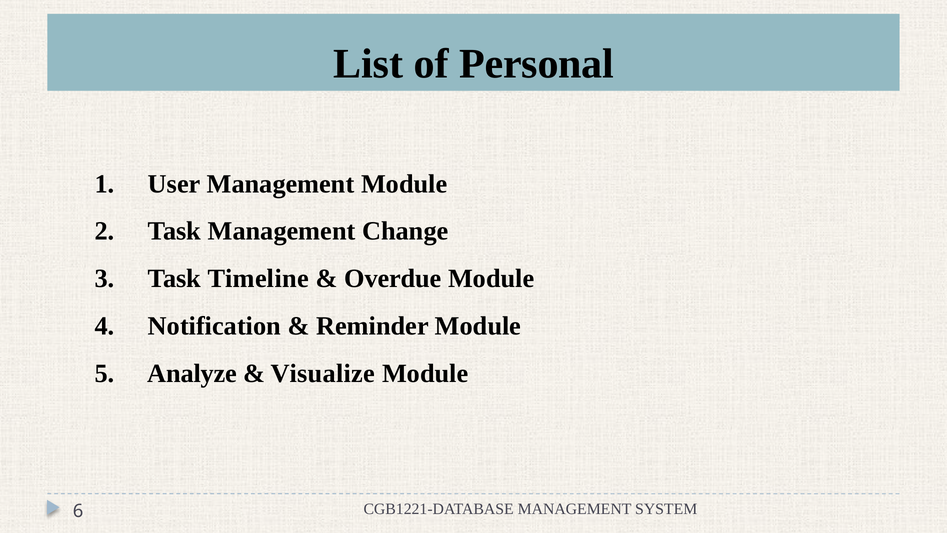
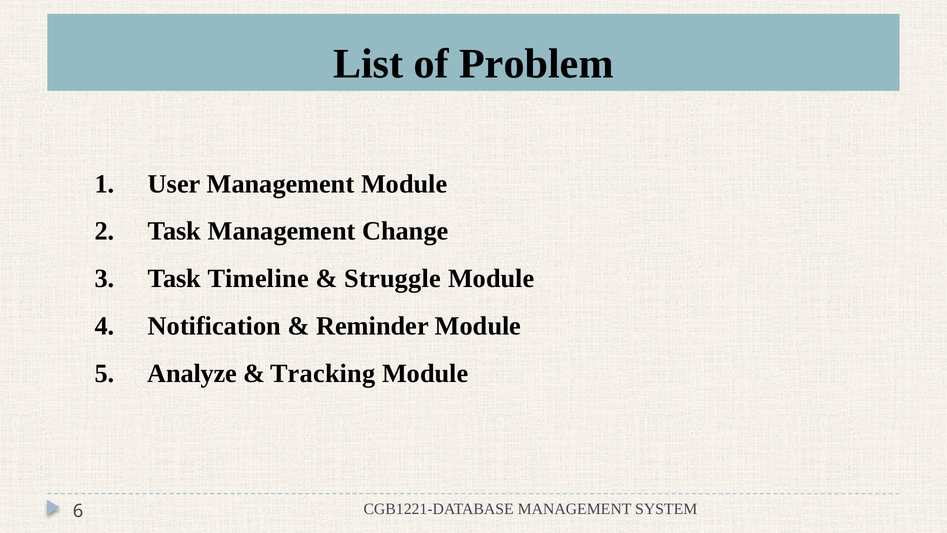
Personal: Personal -> Problem (536, 64)
Overdue: Overdue -> Struggle (393, 278)
Visualize: Visualize -> Tracking (323, 373)
